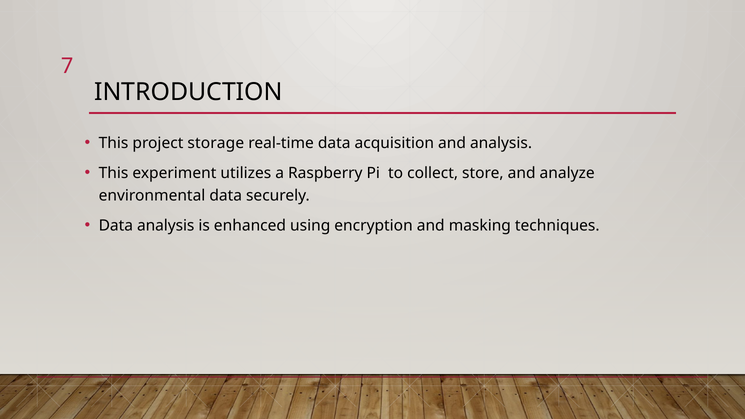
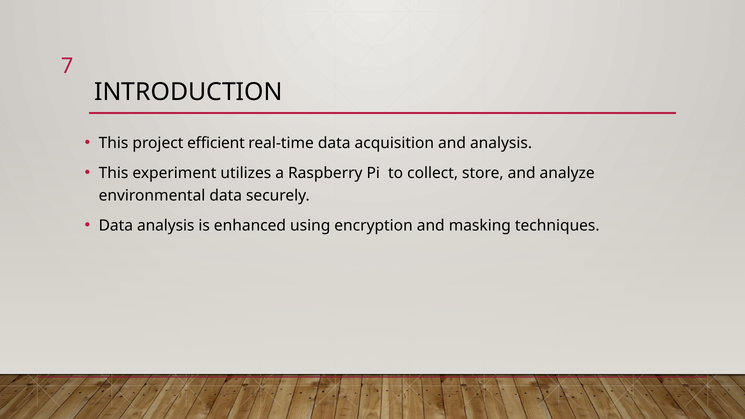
storage: storage -> efficient (216, 143)
